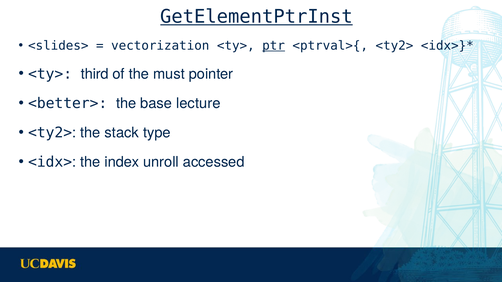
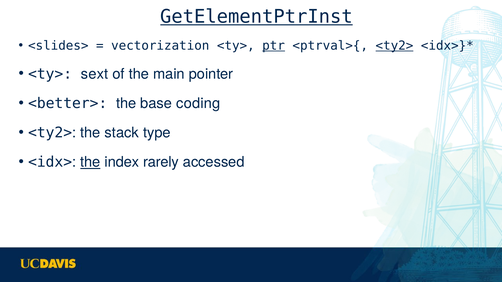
<ty2> underline: none -> present (394, 46)
third: third -> sext (95, 74)
must: must -> main (169, 74)
lecture: lecture -> coding (198, 103)
the underline: none -> present (90, 162)
unroll: unroll -> rarely (161, 162)
